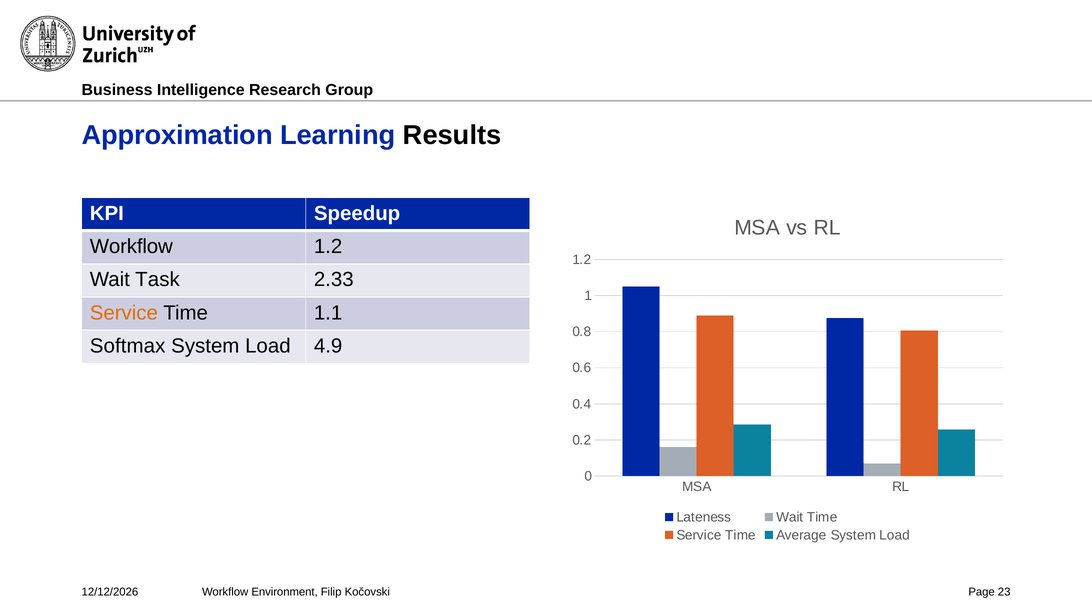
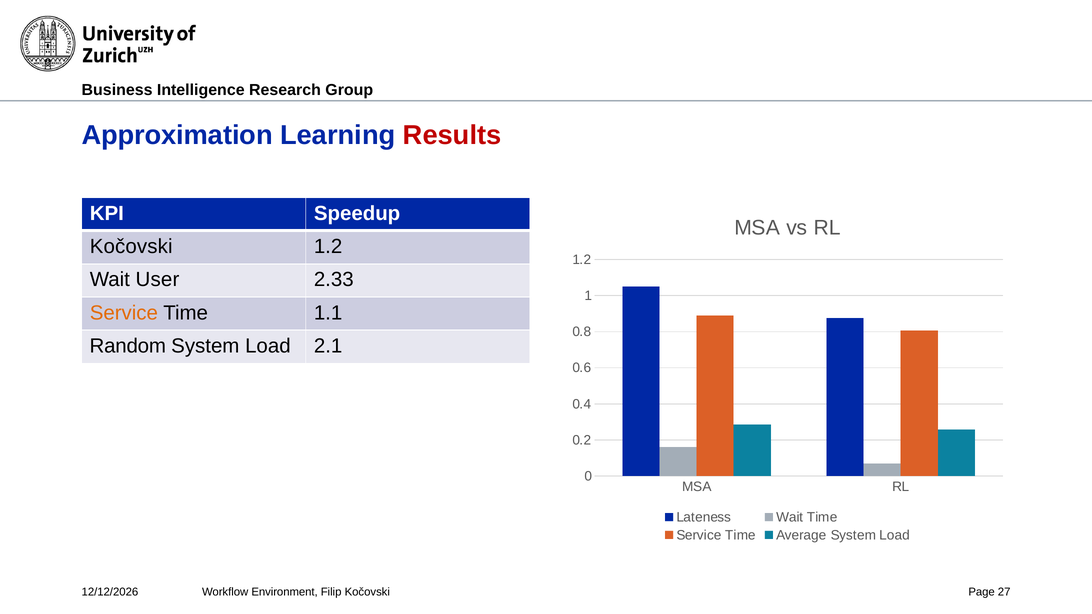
Results colour: black -> red (452, 135)
Workflow: Workflow -> Kočovski (131, 247)
Task: Task -> User (157, 280)
Softmax: Softmax -> Random (128, 346)
4.9: 4.9 -> 2.1 (328, 346)
23: 23 -> 27 (1004, 592)
